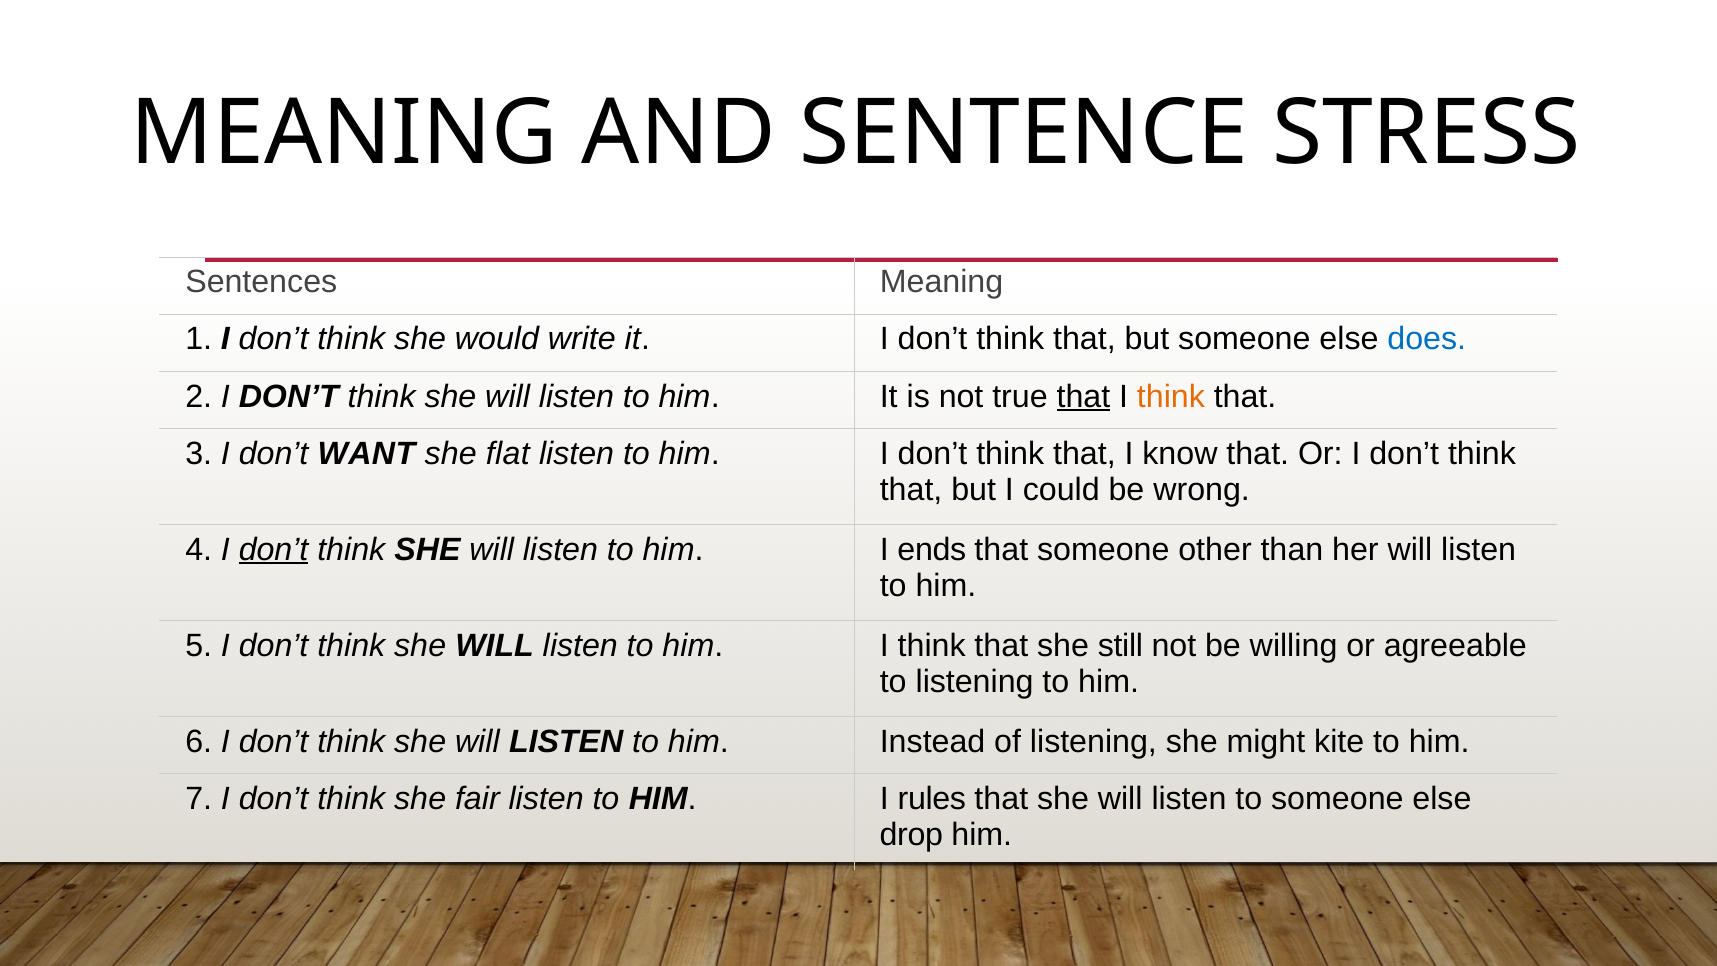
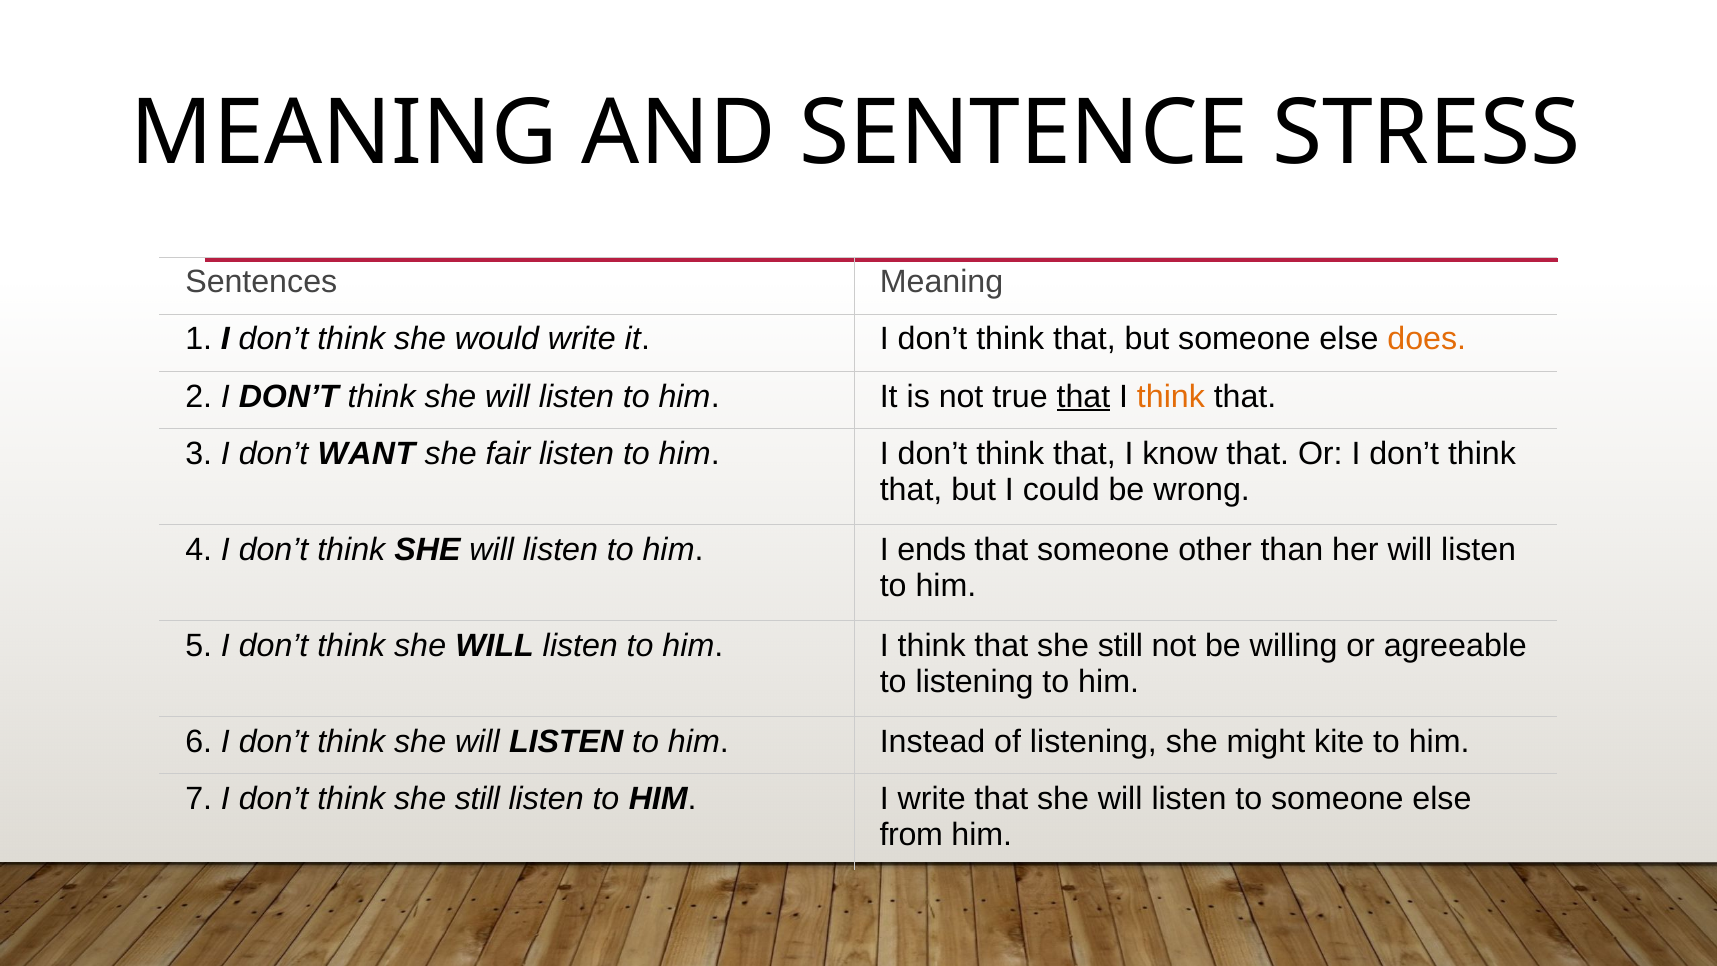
does colour: blue -> orange (1427, 339)
flat: flat -> fair (508, 453)
don’t underline: present -> none (274, 549)
think she fair: fair -> still (478, 799)
I rules: rules -> write (932, 799)
drop: drop -> from (911, 835)
